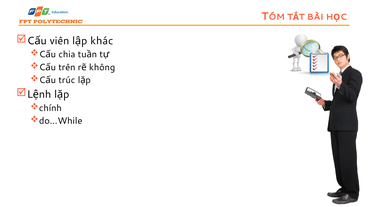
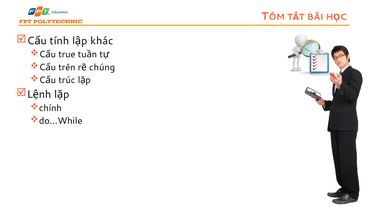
viên: viên -> tính (59, 41)
chia: chia -> true (67, 54)
không: không -> chúng (102, 67)
